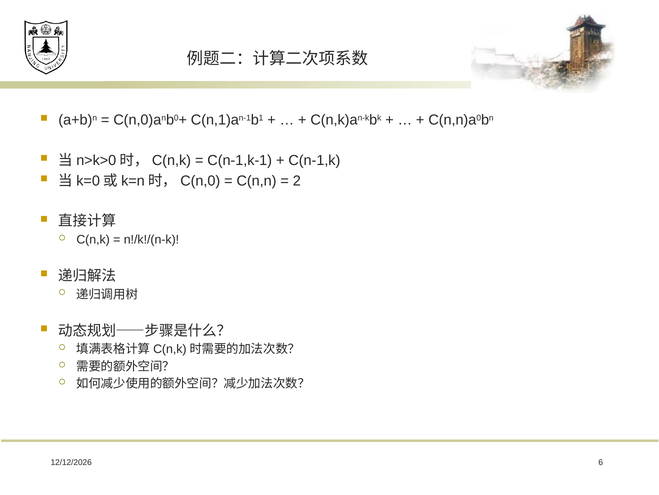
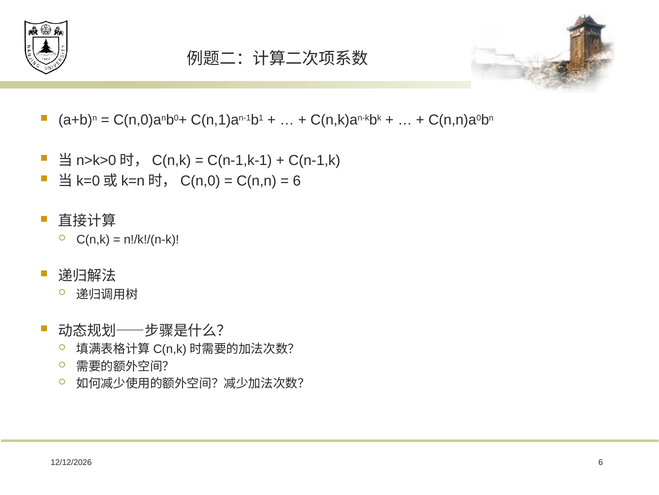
2: 2 -> 6 (297, 180)
